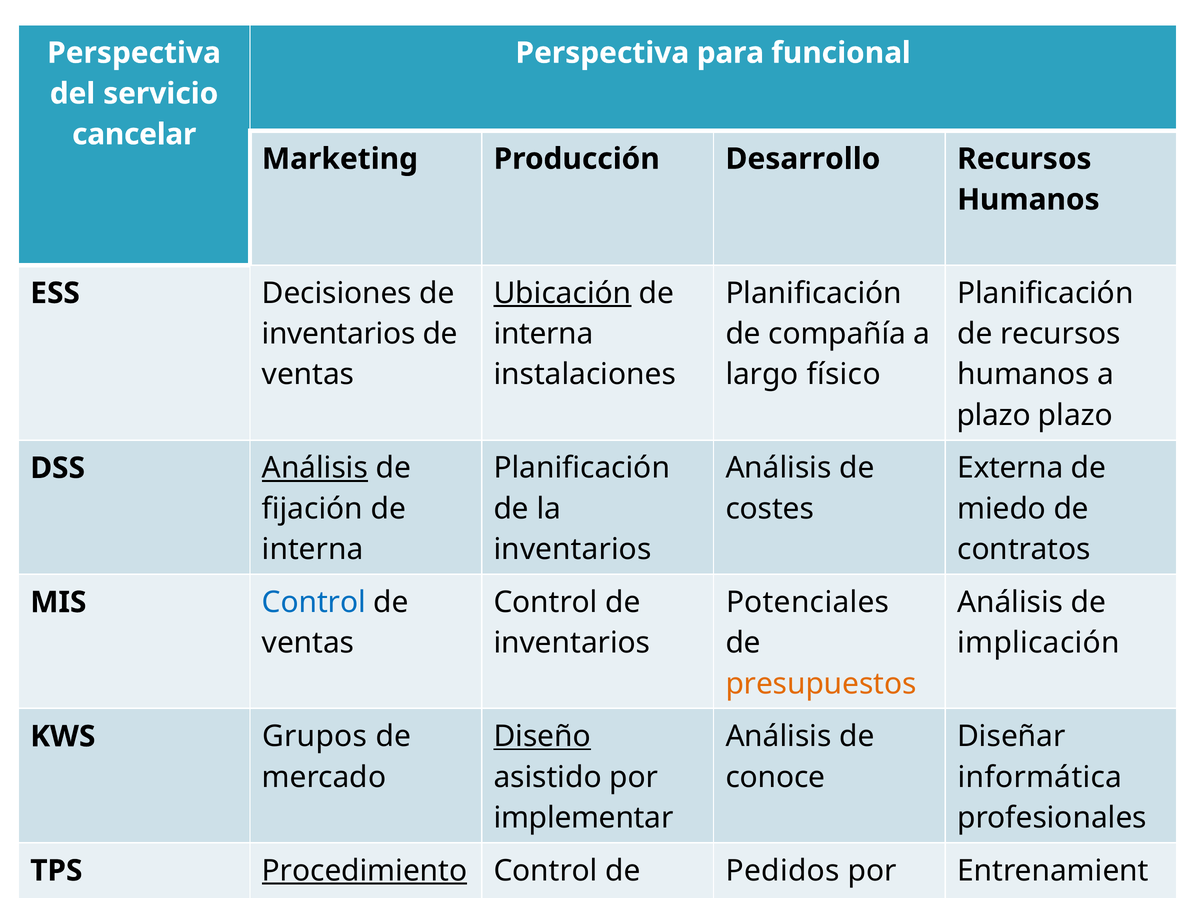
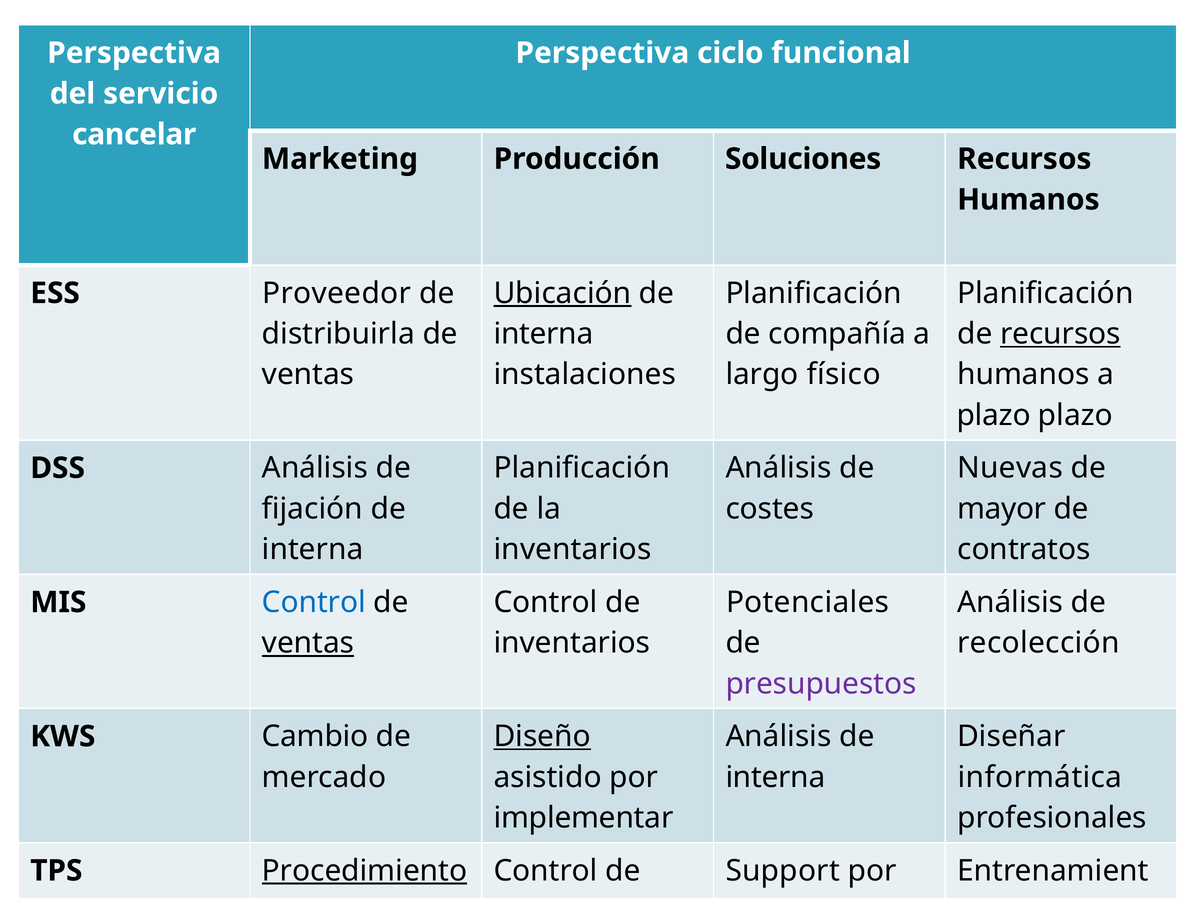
para: para -> ciclo (730, 53)
Producción Desarrollo: Desarrollo -> Soluciones (803, 159)
Decisiones: Decisiones -> Proveedor (337, 293)
inventarios: inventarios -> distribuirla (338, 334)
recursos underline: none -> present (1060, 334)
Externa: Externa -> Nuevas (1010, 468)
Análisis underline: present -> none (315, 468)
miedo: miedo -> mayor (1002, 509)
ventas underline: none -> present (308, 643)
implicación: implicación -> recolección (1038, 643)
presupuestos colour: orange -> purple (821, 684)
Grupos: Grupos -> Cambio (315, 736)
conoce: conoce -> interna (775, 777)
Pedidos: Pedidos -> Support (783, 870)
